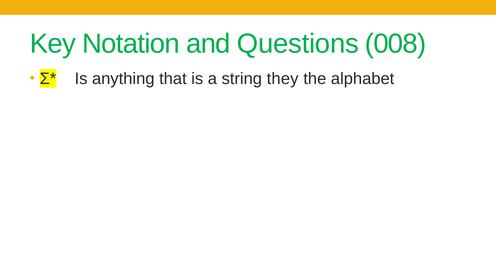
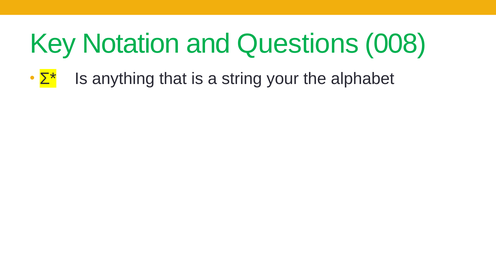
they: they -> your (283, 79)
